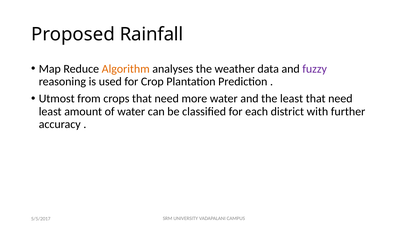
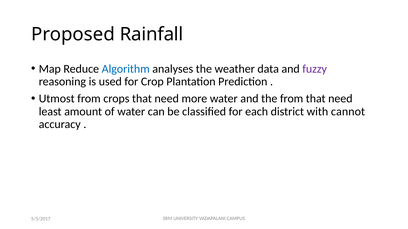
Algorithm colour: orange -> blue (126, 69)
the least: least -> from (292, 99)
further: further -> cannot (348, 112)
